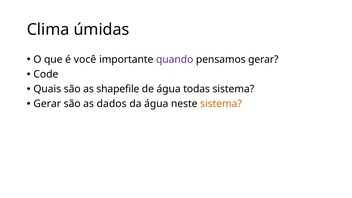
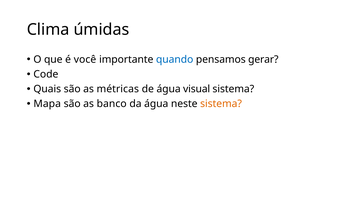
quando colour: purple -> blue (175, 60)
shapefile: shapefile -> métricas (118, 89)
todas: todas -> visual (197, 89)
Gerar: Gerar -> Mapa (47, 104)
dados: dados -> banco (112, 104)
